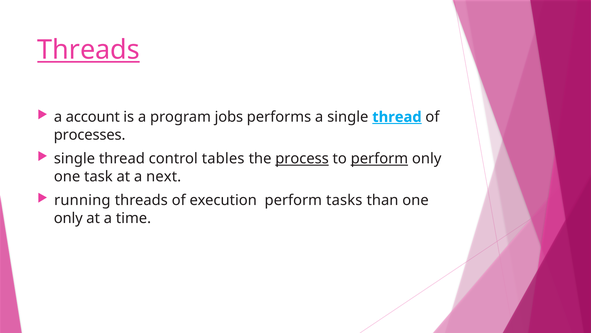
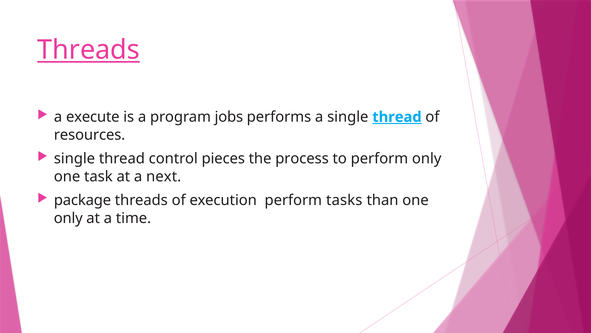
account: account -> execute (93, 117)
processes: processes -> resources (90, 135)
tables: tables -> pieces (223, 158)
process underline: present -> none (302, 158)
perform underline: present -> none (379, 158)
running: running -> package (82, 200)
